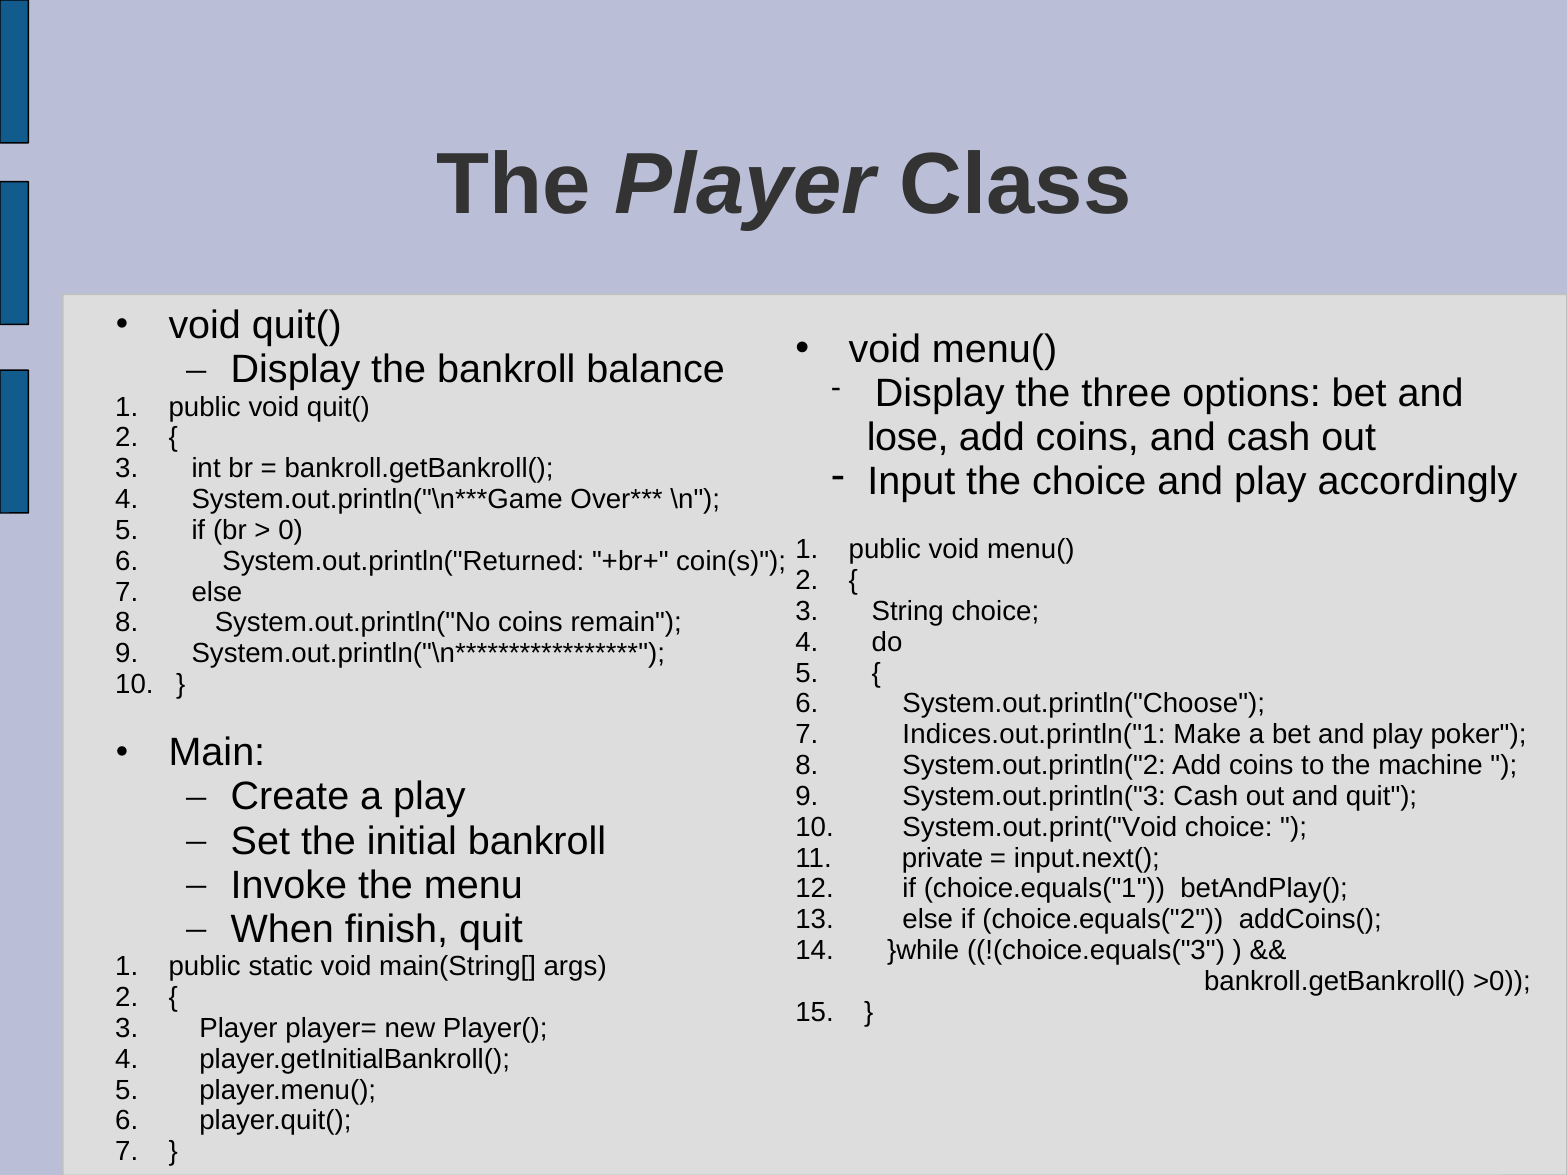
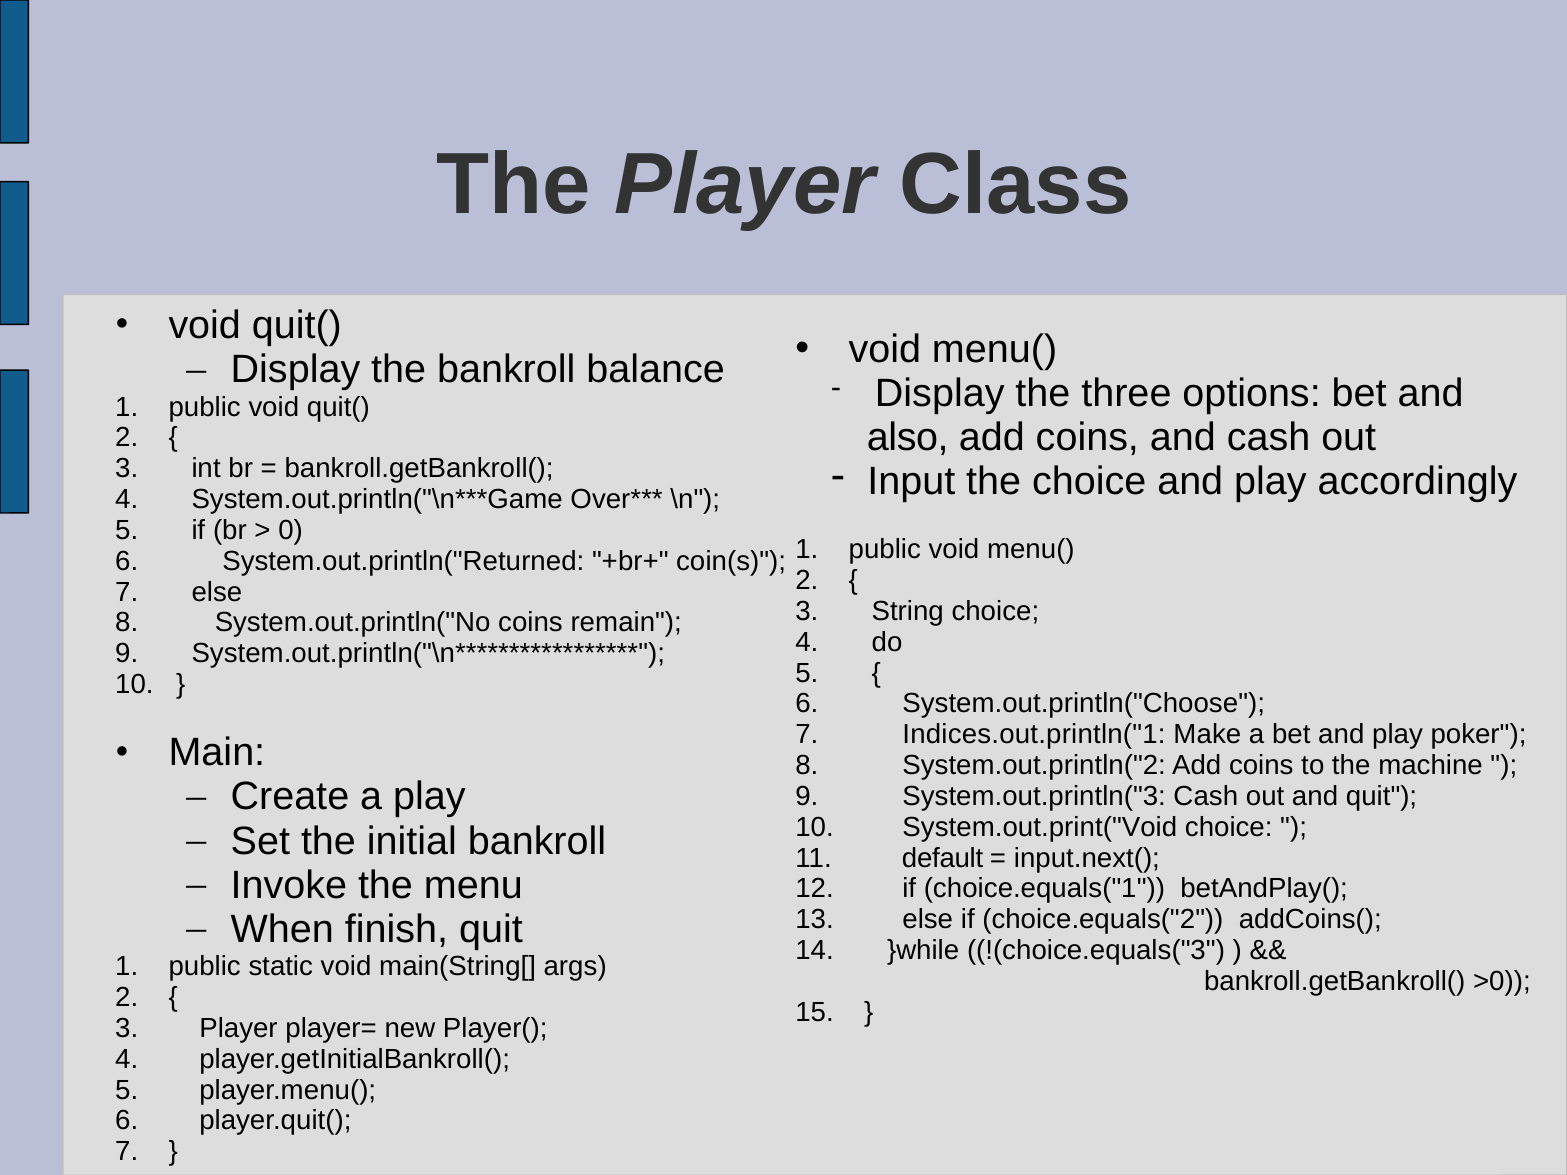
lose: lose -> also (908, 437)
private: private -> default (943, 858)
